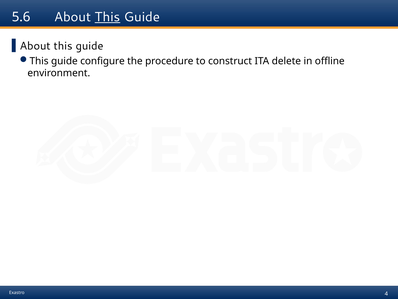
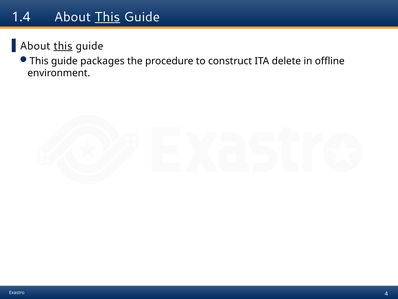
5.6: 5.6 -> 1.4 (21, 17)
this underline: none -> present (63, 46)
configure: configure -> packages (102, 61)
